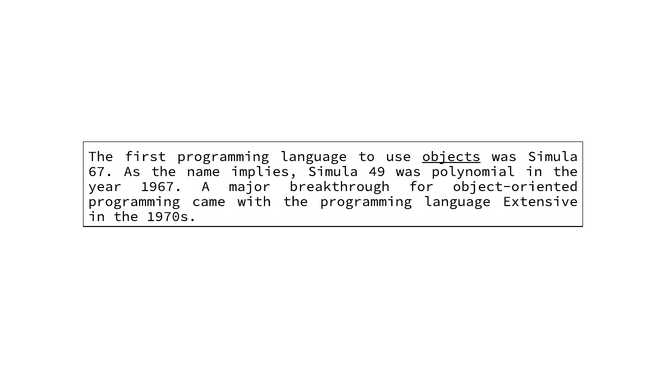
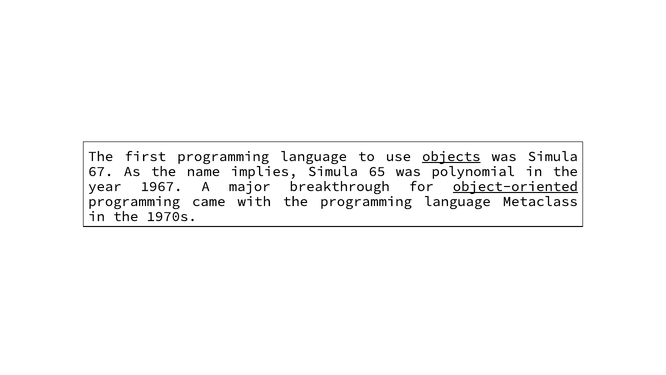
49: 49 -> 65 (377, 171)
object-oriented underline: none -> present (515, 186)
Extensive: Extensive -> Metaclass (540, 201)
